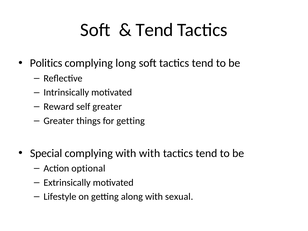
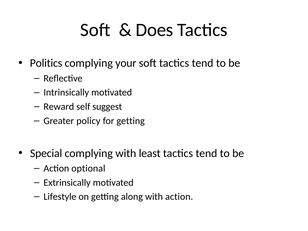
Tend: Tend -> Does (155, 30)
long: long -> your (126, 63)
self greater: greater -> suggest (107, 107)
things: things -> policy (88, 121)
with with: with -> least (150, 153)
with sexual: sexual -> action (179, 197)
